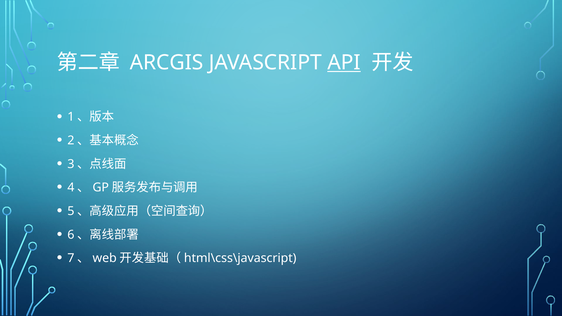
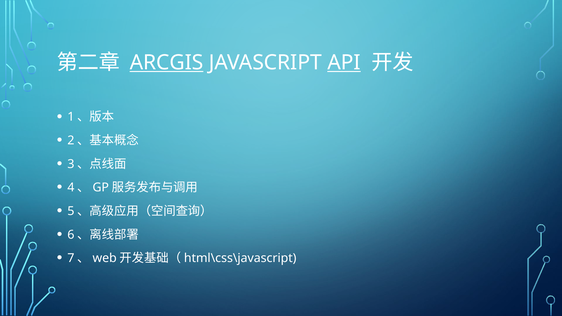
ARCGIS underline: none -> present (167, 62)
